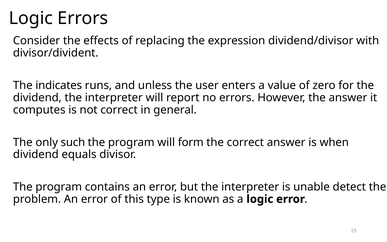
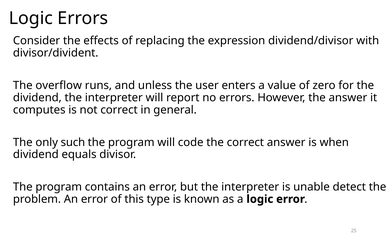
indicates: indicates -> overflow (59, 85)
form: form -> code (191, 142)
